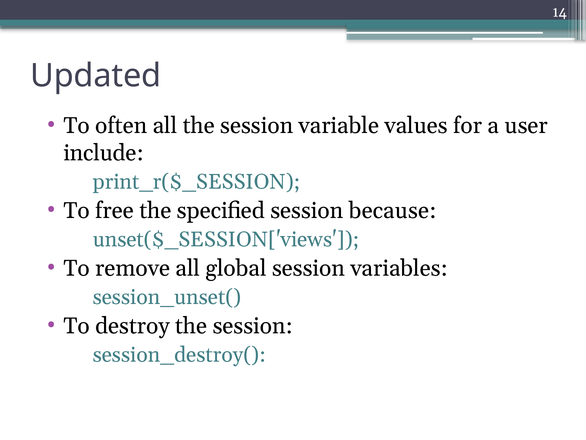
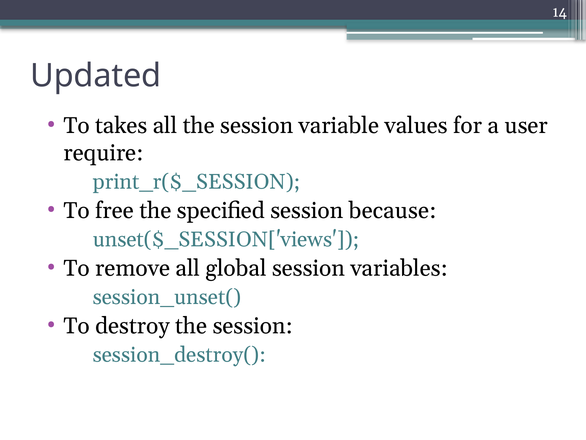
often: often -> takes (121, 126)
include: include -> require (103, 153)
